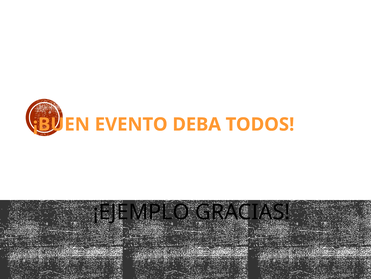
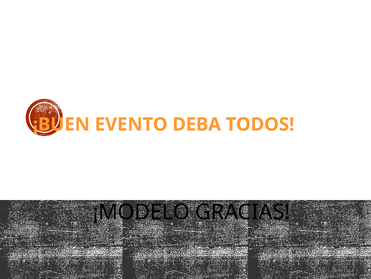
¡EJEMPLO: ¡EJEMPLO -> ¡MODELO (141, 212)
